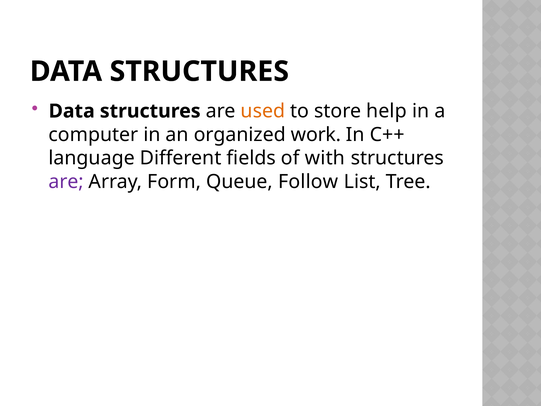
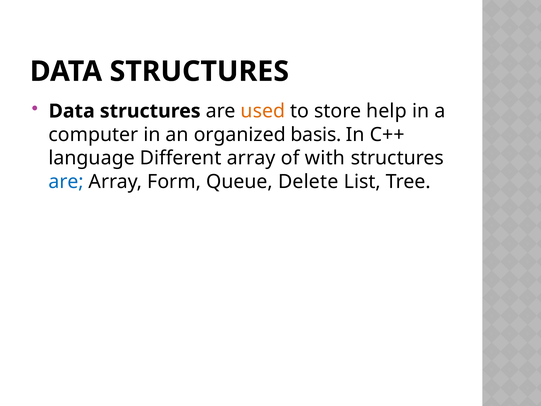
work: work -> basis (316, 135)
Different fields: fields -> array (251, 158)
are colour: purple -> blue (66, 181)
Follow: Follow -> Delete (308, 181)
